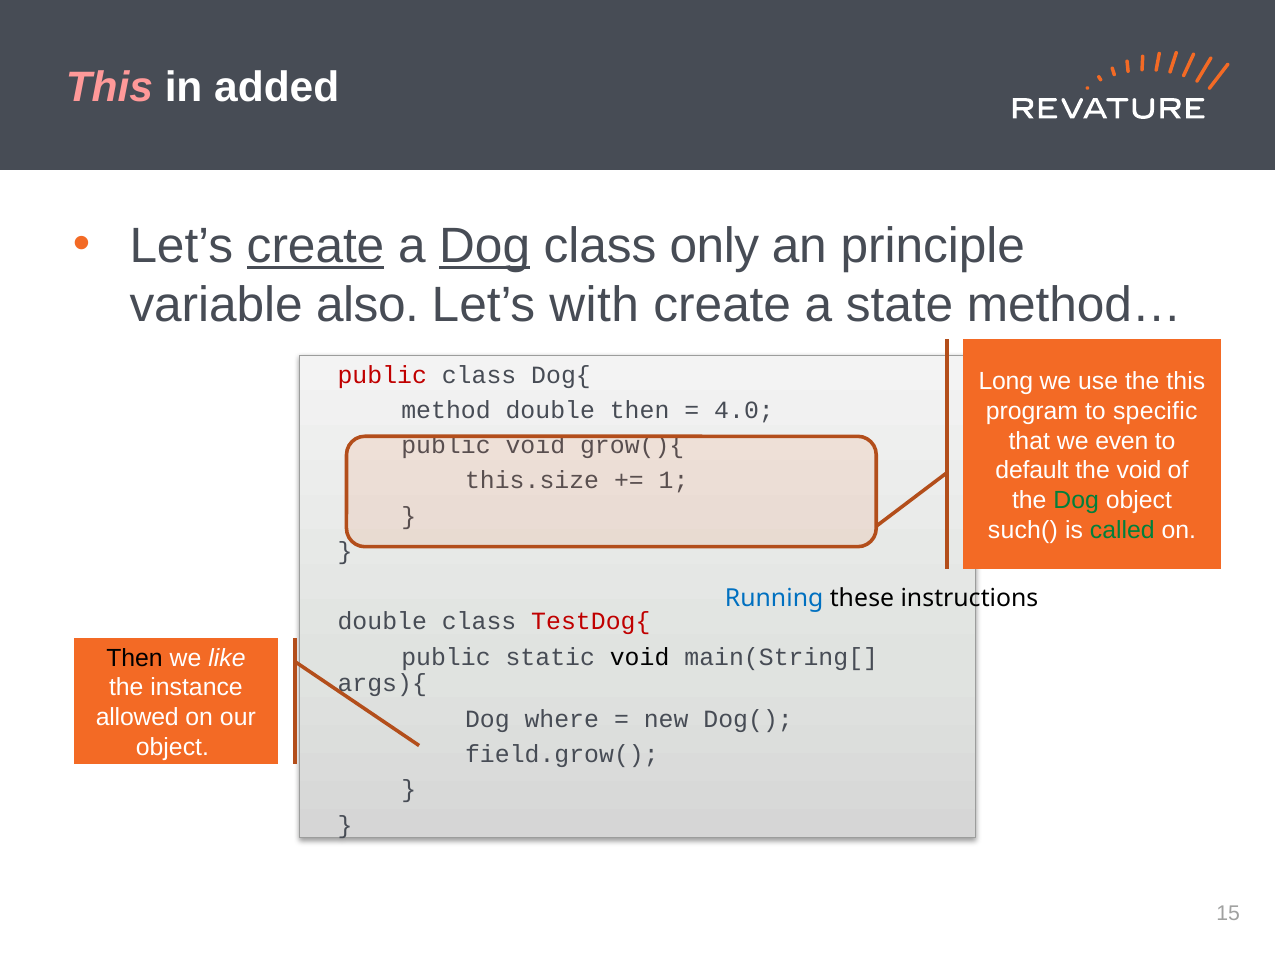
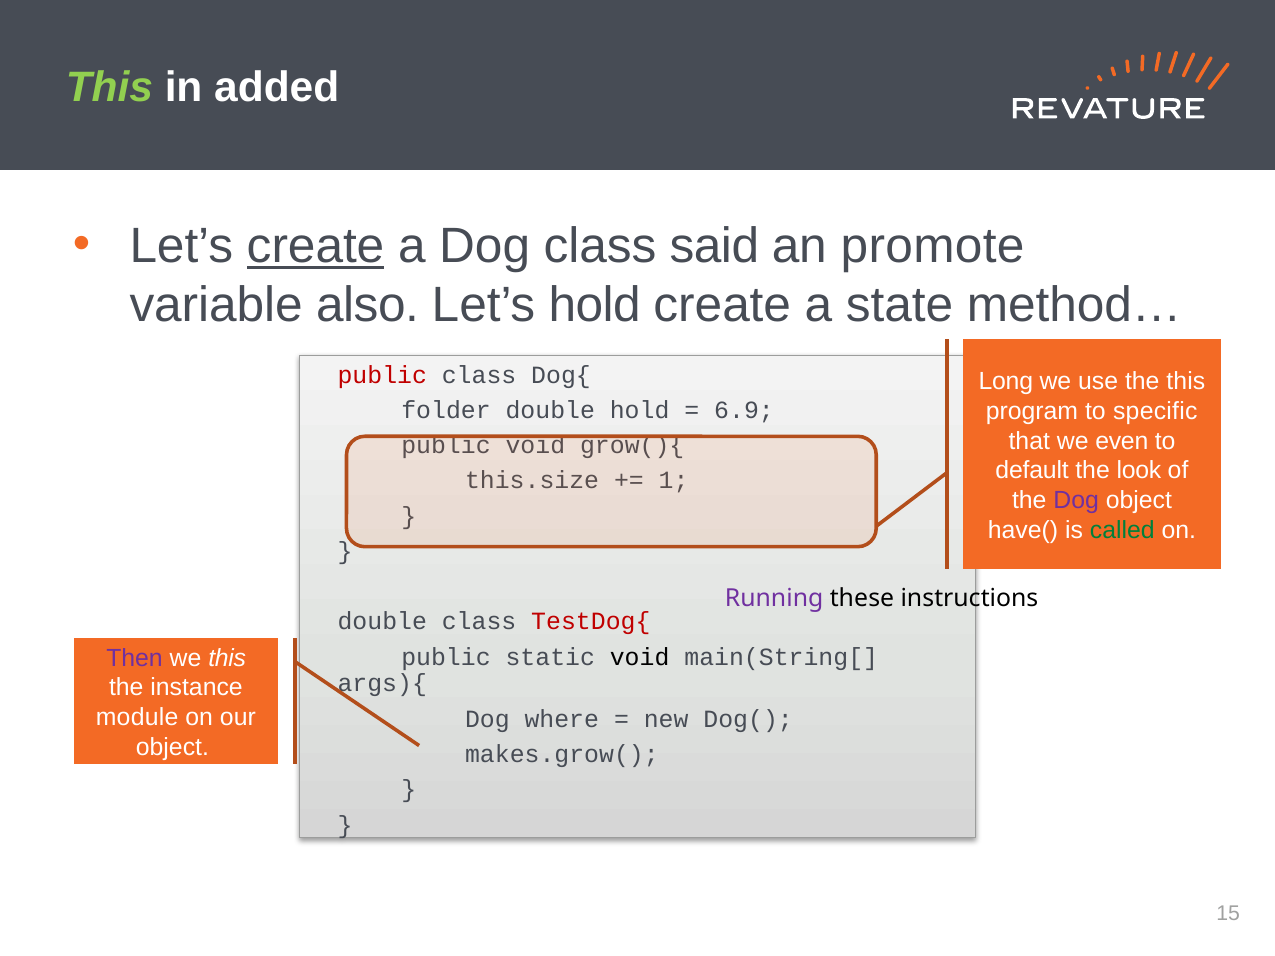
This colour: pink -> light green (109, 88)
Dog underline: present -> none (485, 246)
only: only -> said (714, 246)
principle: principle -> promote (933, 246)
Let’s with: with -> hold (595, 306)
method: method -> folder (446, 410)
double then: then -> hold (640, 410)
4.0: 4.0 -> 6.9 (744, 410)
the void: void -> look (1139, 471)
Dog colour: green -> purple (1076, 501)
such(: such( -> have( (1023, 530)
Running colour: blue -> purple (774, 599)
Then colour: black -> purple (135, 658)
we like: like -> this (227, 658)
allowed: allowed -> module (137, 718)
field.grow(: field.grow( -> makes.grow( (562, 755)
